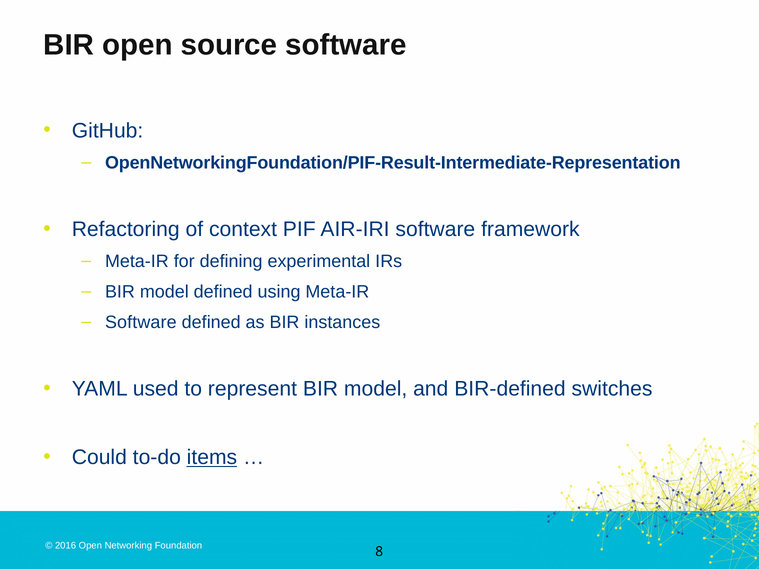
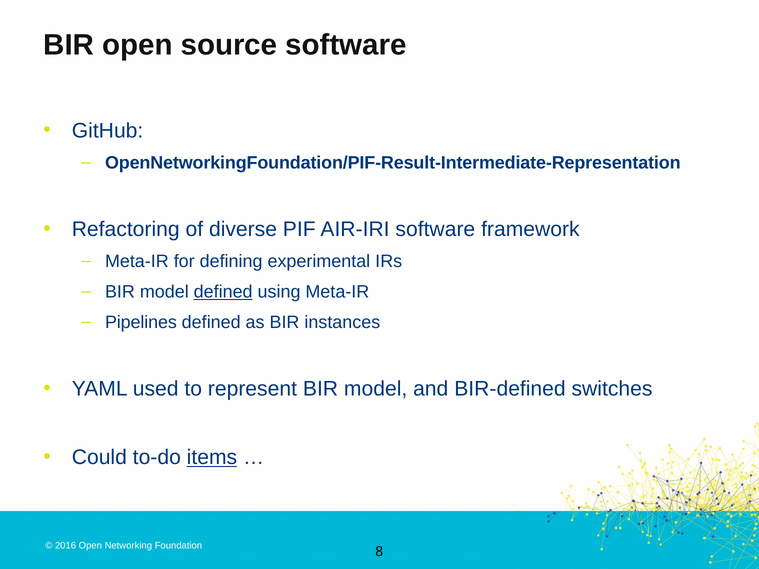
context: context -> diverse (243, 229)
defined underline: none -> present (223, 292)
Software: Software -> Pipelines (141, 322)
